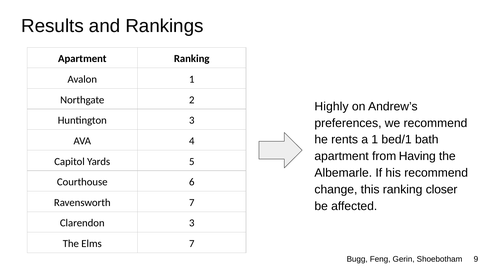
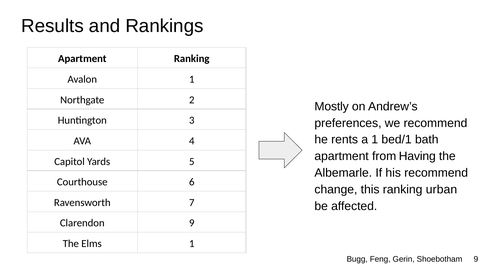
Highly: Highly -> Mostly (332, 107)
closer: closer -> urban (441, 190)
Clarendon 3: 3 -> 9 (192, 224)
Elms 7: 7 -> 1 (192, 244)
